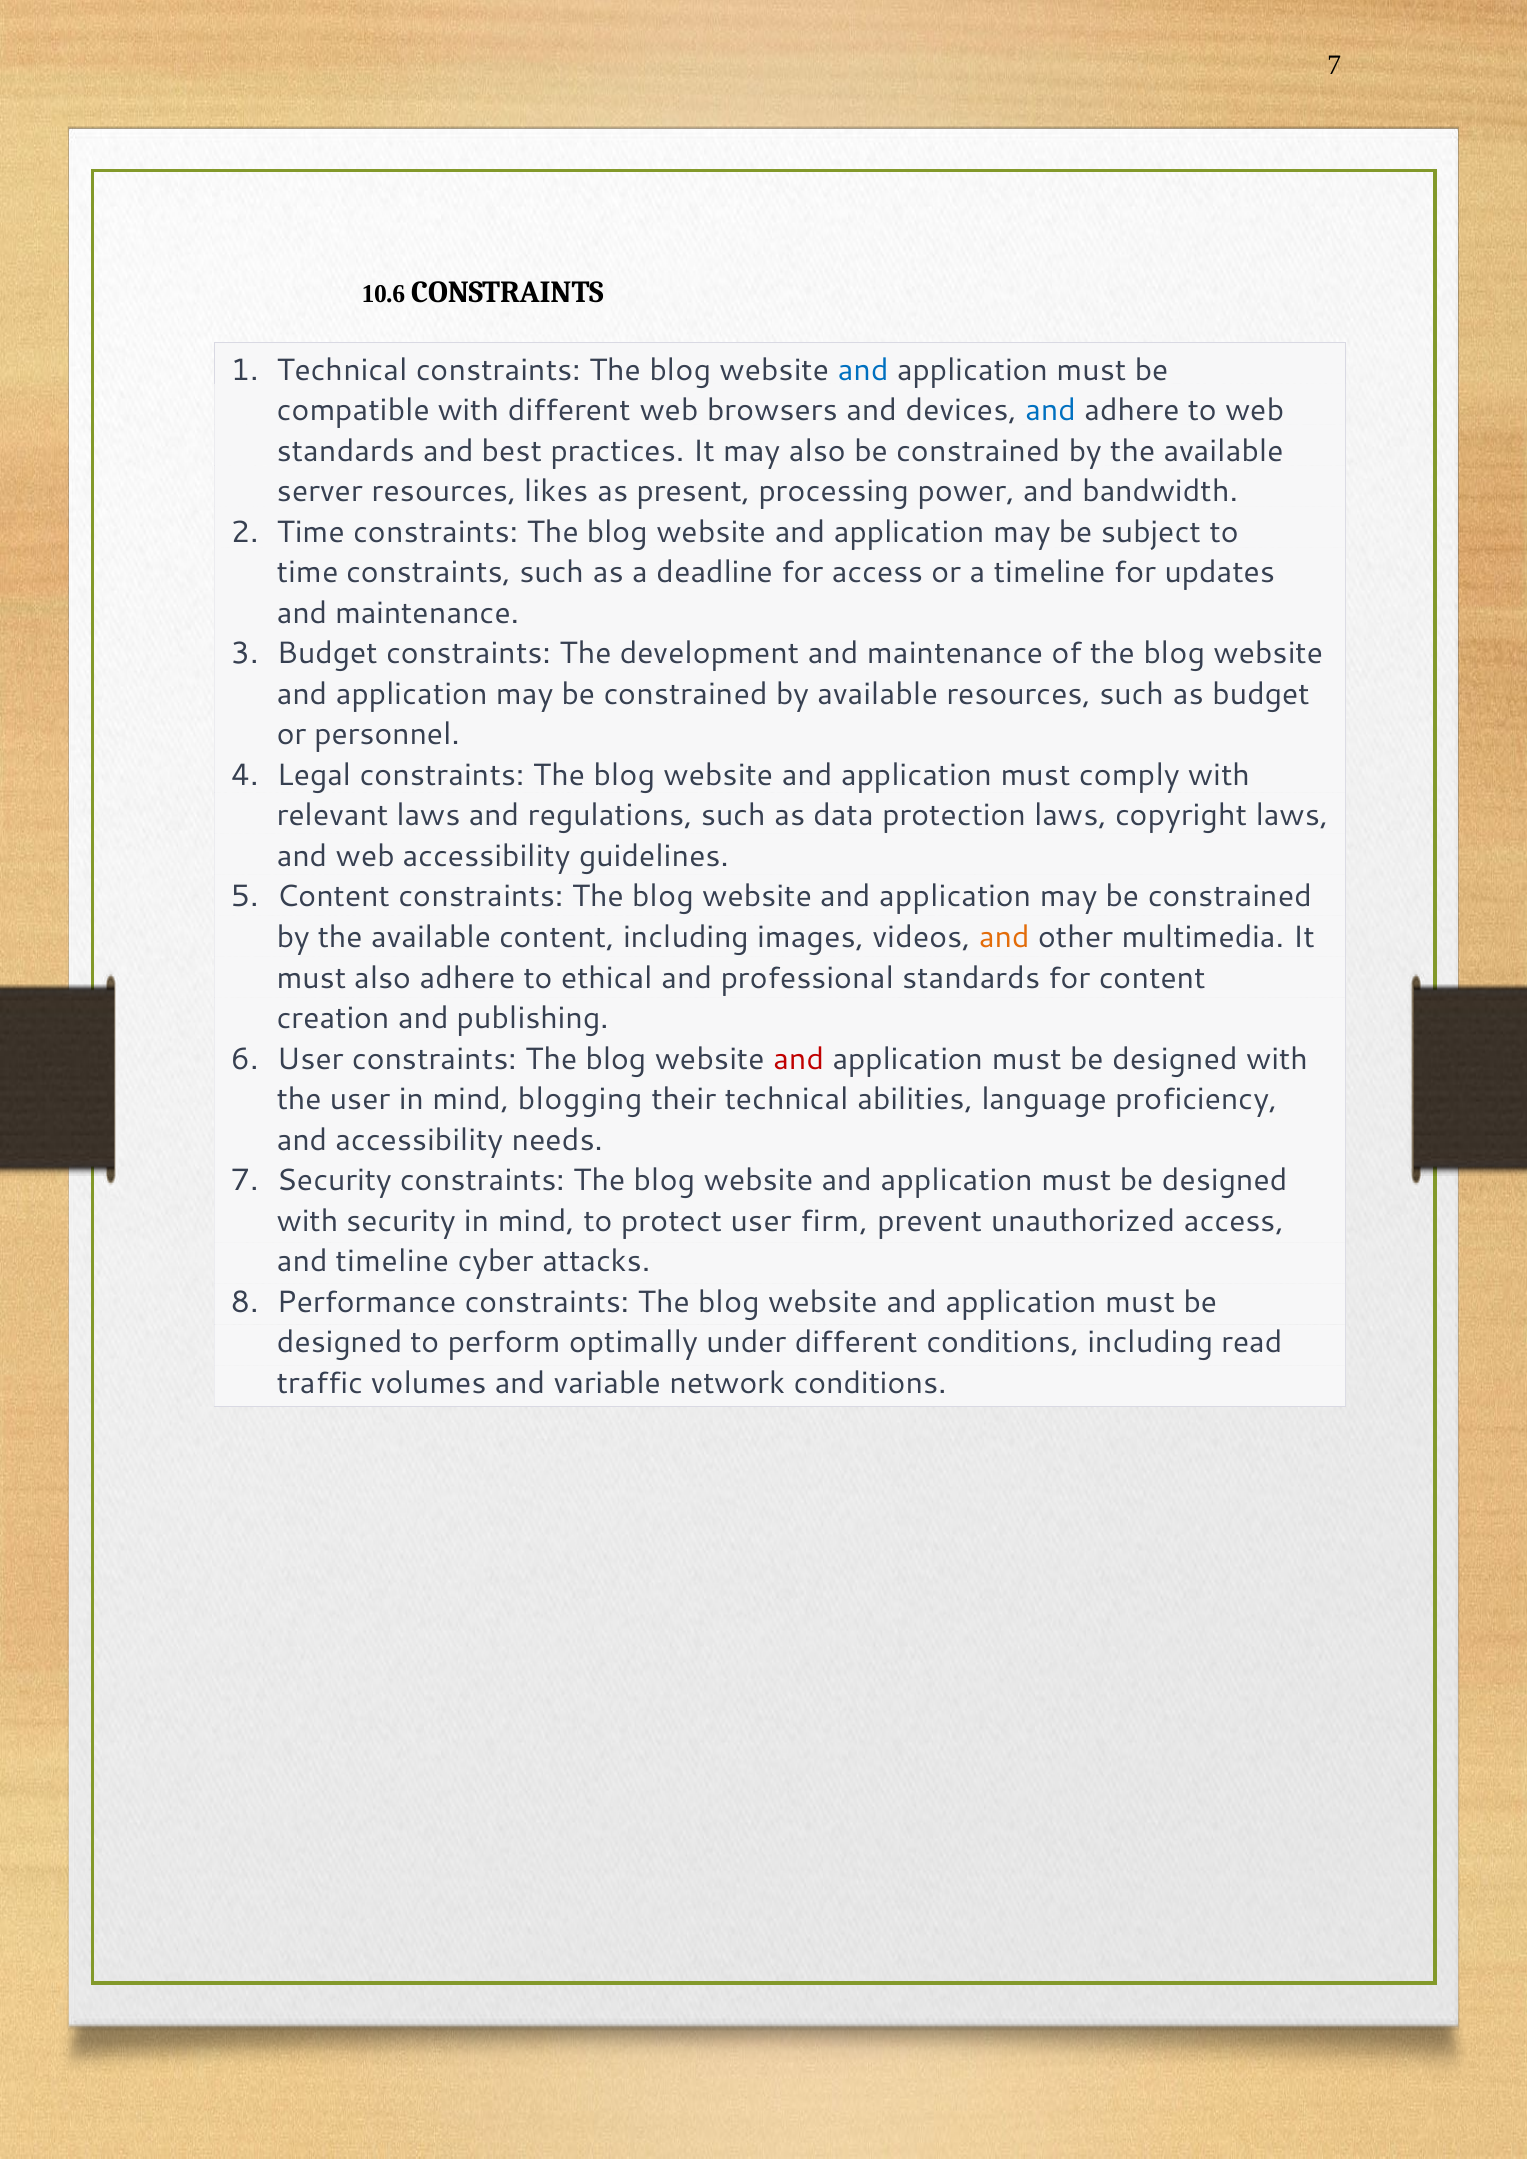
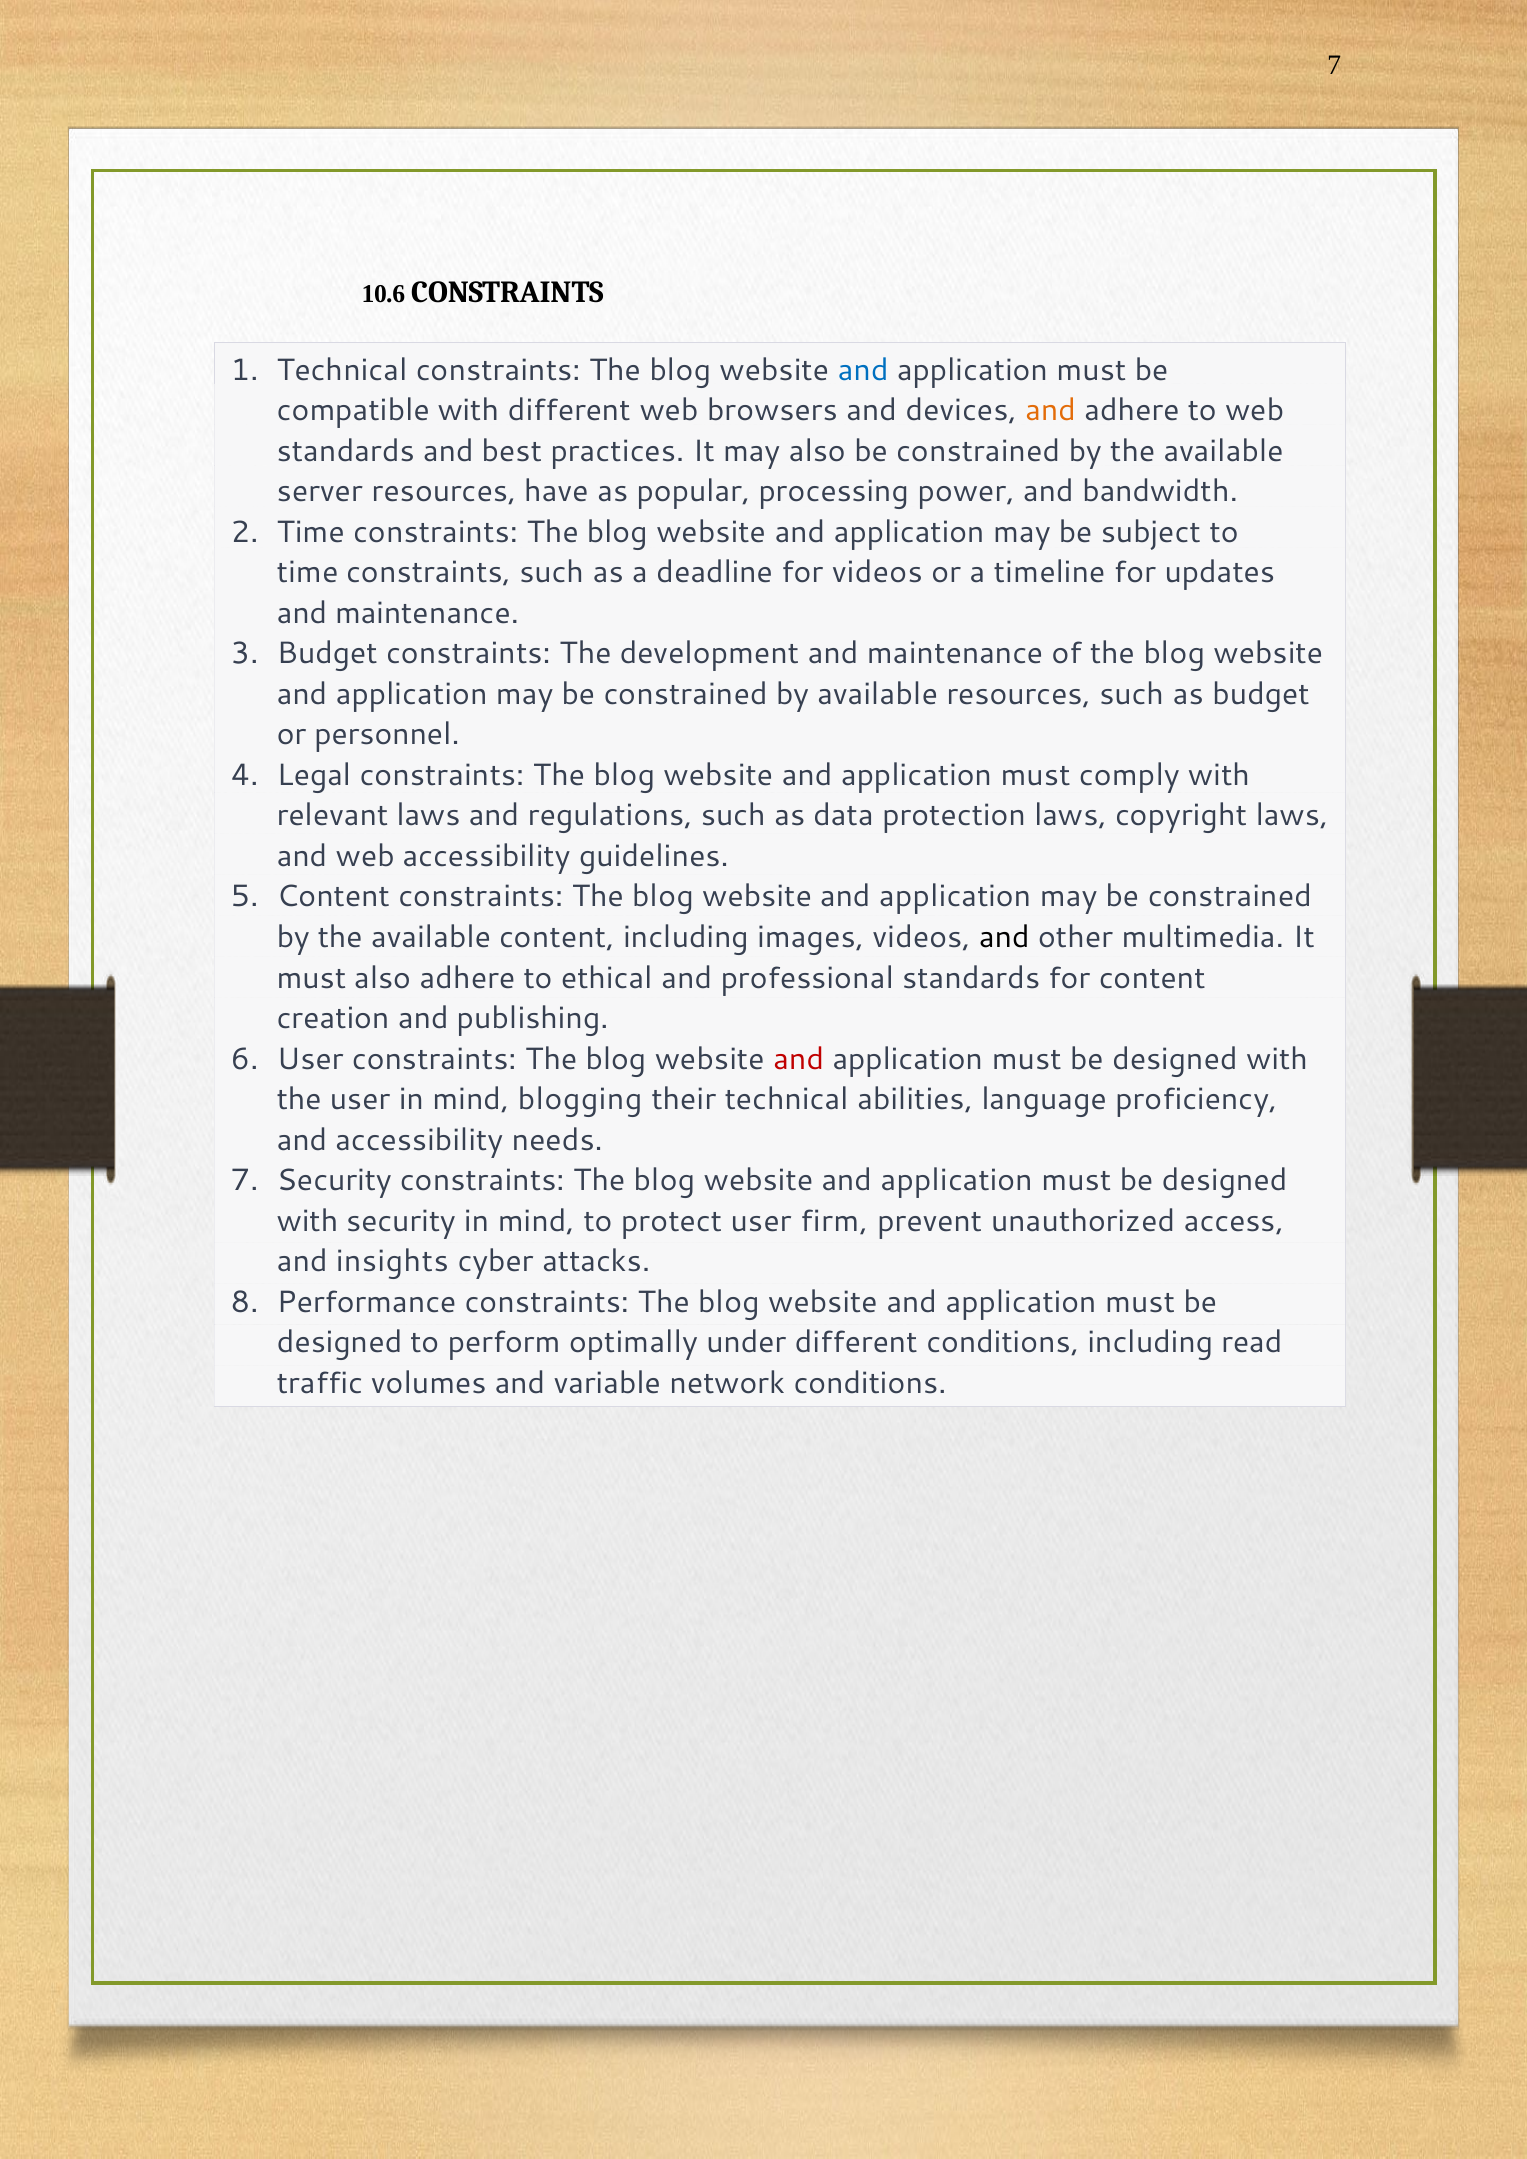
and colour: blue -> orange (1050, 410)
likes: likes -> have (556, 491)
present: present -> popular (693, 491)
for access: access -> videos (877, 572)
and colour: orange -> black (1004, 937)
and timeline: timeline -> insights (392, 1261)
